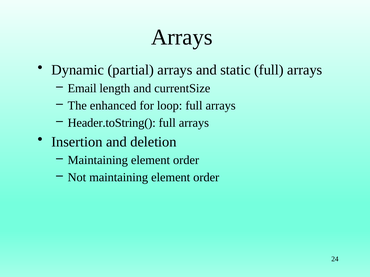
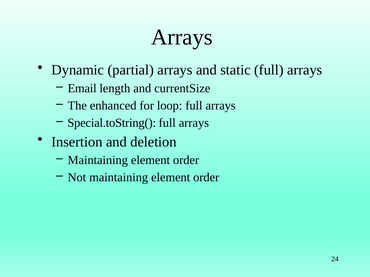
Header.toString(: Header.toString( -> Special.toString( (112, 123)
